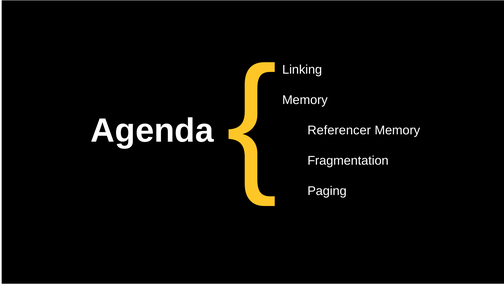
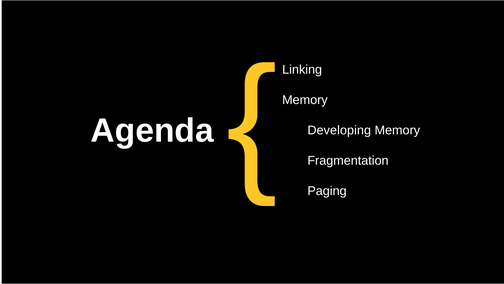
Referencer: Referencer -> Developing (339, 130)
